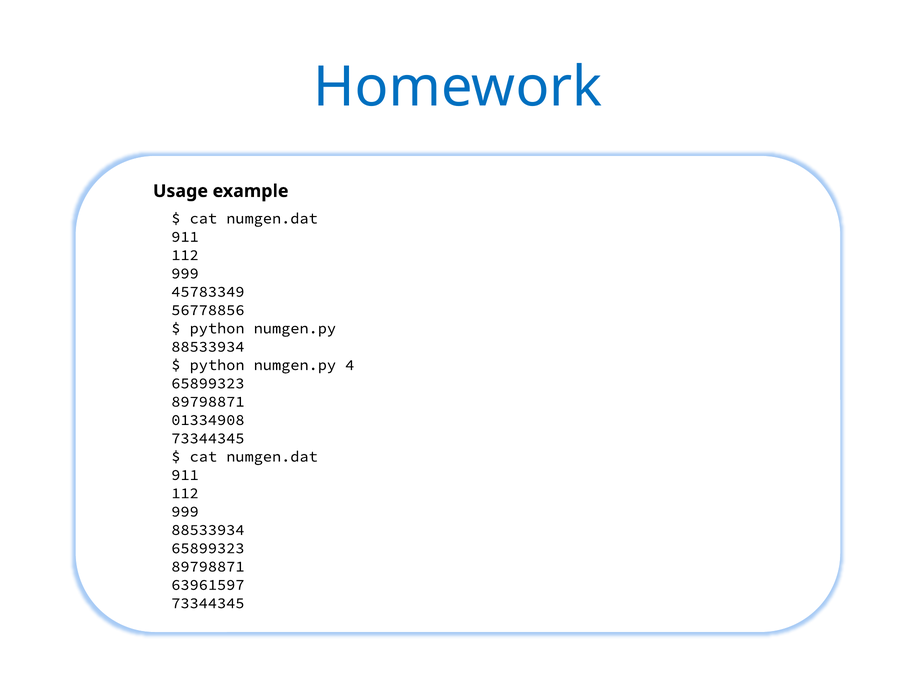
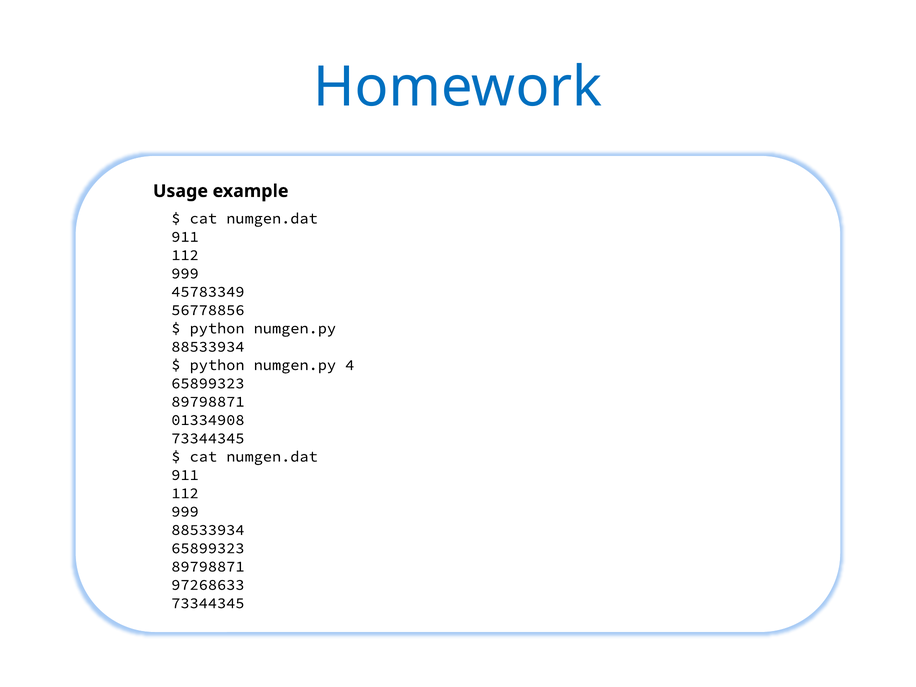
63961597: 63961597 -> 97268633 (208, 585)
